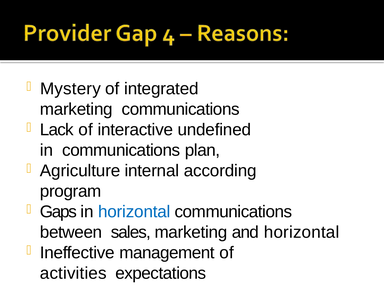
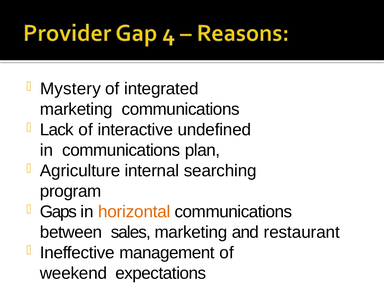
according: according -> searching (220, 171)
horizontal colour: blue -> orange (134, 212)
and horizontal: horizontal -> restaurant (302, 232)
activities: activities -> weekend (73, 273)
